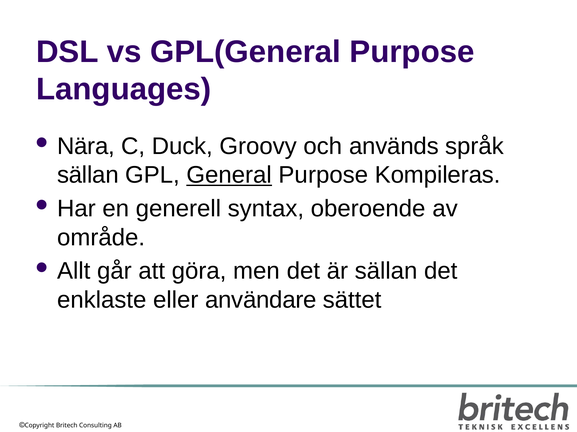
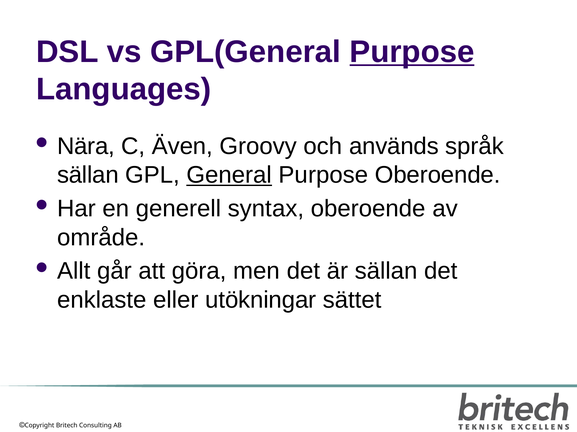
Purpose underline: none -> present (412, 52)
Duck: Duck -> Även (182, 146)
Purpose Kompileras: Kompileras -> Oberoende (438, 175)
användare: användare -> utökningar (261, 300)
